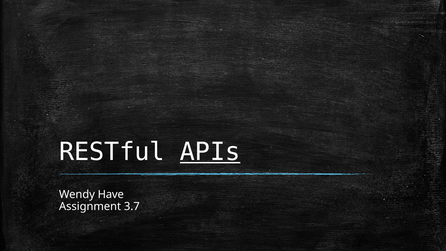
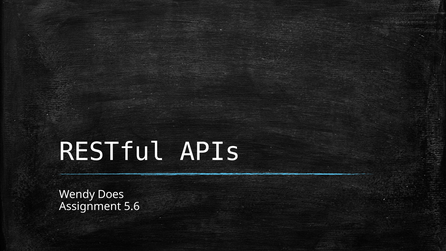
APIs underline: present -> none (210, 152)
Have: Have -> Does (111, 194)
3.7: 3.7 -> 5.6 (132, 206)
